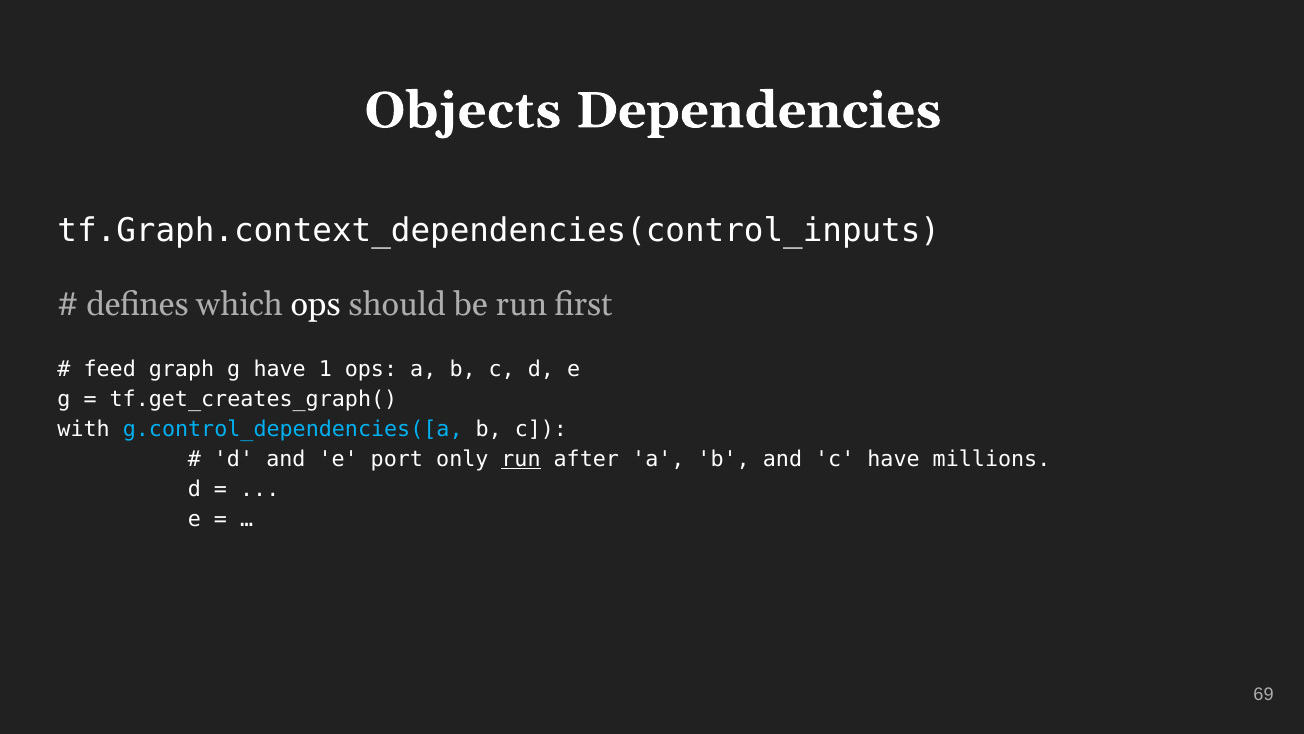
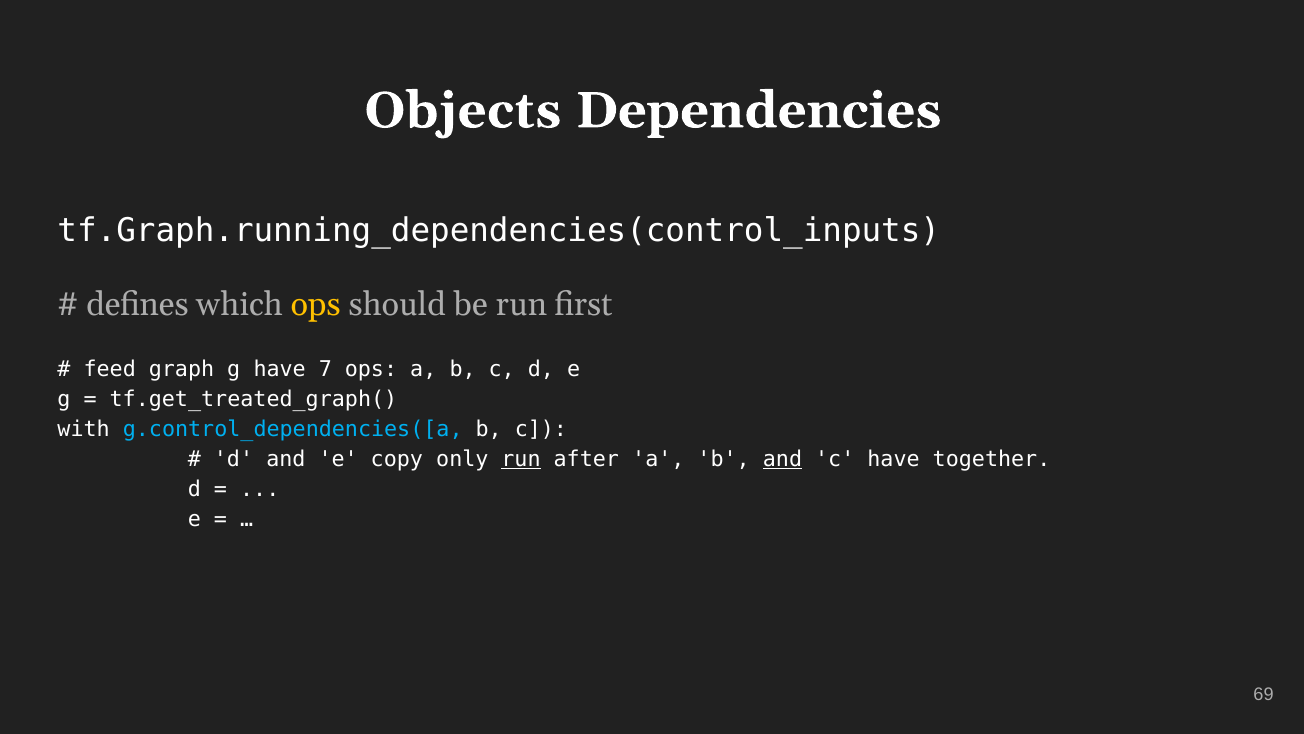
tf.Graph.context_dependencies(control_inputs: tf.Graph.context_dependencies(control_inputs -> tf.Graph.running_dependencies(control_inputs (499, 230)
ops colour: white -> yellow (316, 304)
1: 1 -> 7 (325, 369)
tf.get_creates_graph(: tf.get_creates_graph( -> tf.get_treated_graph( (253, 399)
port: port -> copy (397, 459)
and underline: none -> present (783, 459)
millions: millions -> together (992, 459)
